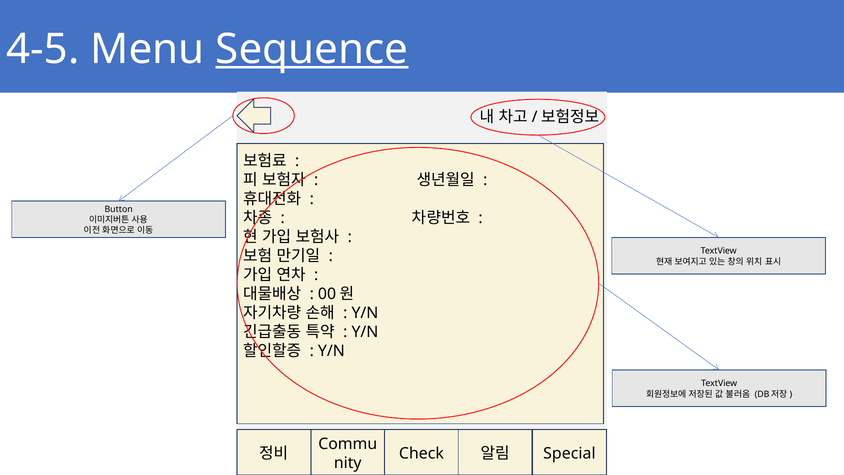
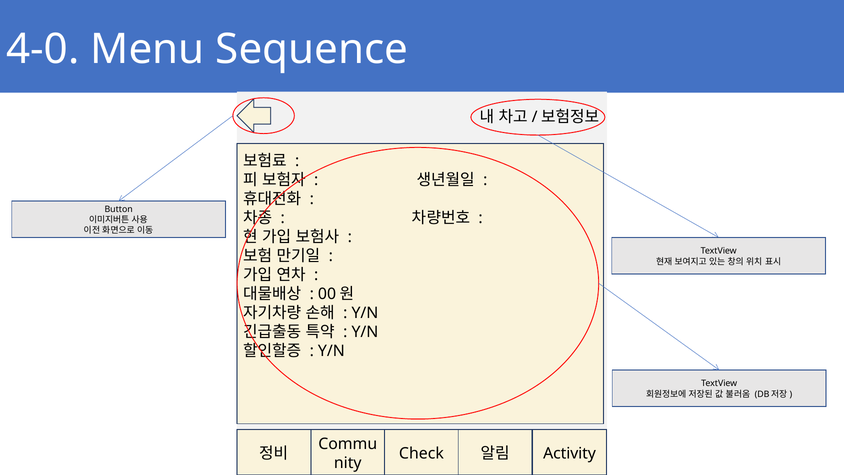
4-5: 4-5 -> 4-0 (43, 49)
Sequence underline: present -> none (312, 49)
Special: Special -> Activity (570, 453)
